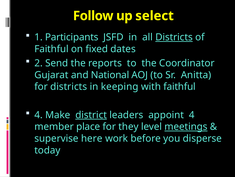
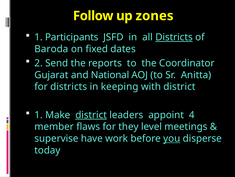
select: select -> zones (155, 16)
Faithful: Faithful -> Baroda (51, 49)
with faithful: faithful -> district (179, 86)
4: 4 -> 1 (39, 114)
place: place -> flaws (88, 126)
meetings underline: present -> none (186, 126)
here: here -> have (92, 138)
you underline: none -> present (172, 138)
